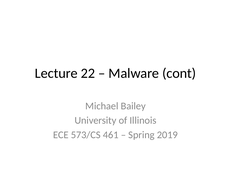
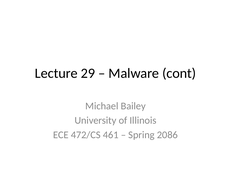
22: 22 -> 29 (88, 73)
573/CS: 573/CS -> 472/CS (86, 135)
2019: 2019 -> 2086 (167, 135)
